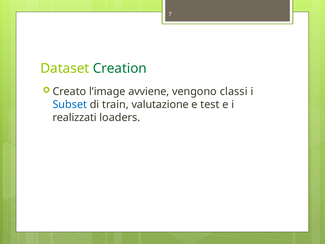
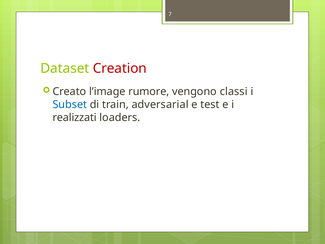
Creation colour: green -> red (120, 68)
avviene: avviene -> rumore (149, 91)
valutazione: valutazione -> adversarial (160, 104)
